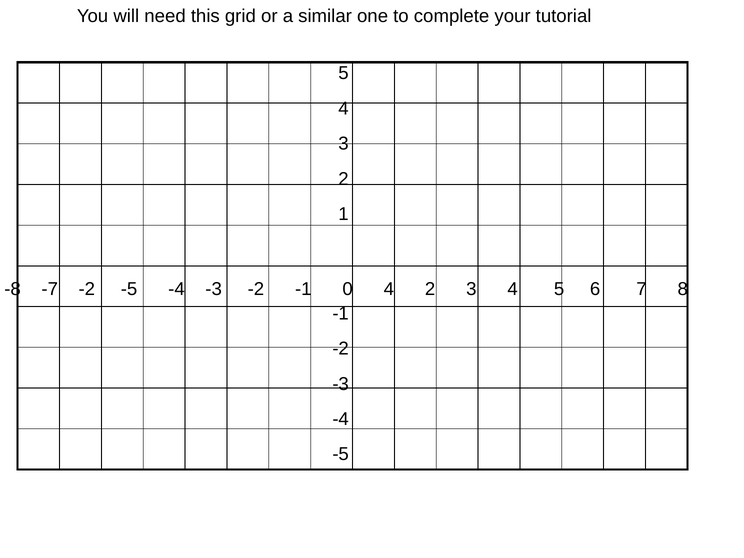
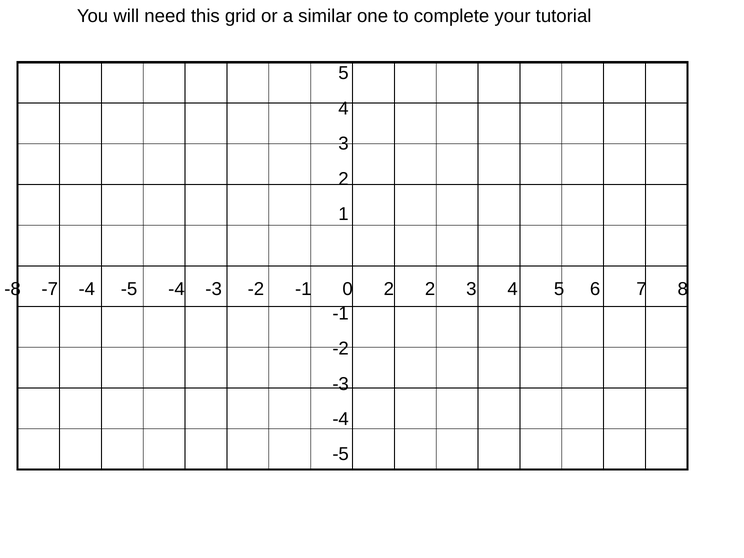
-7 -2: -2 -> -4 (87, 289)
0 4: 4 -> 2 (389, 289)
